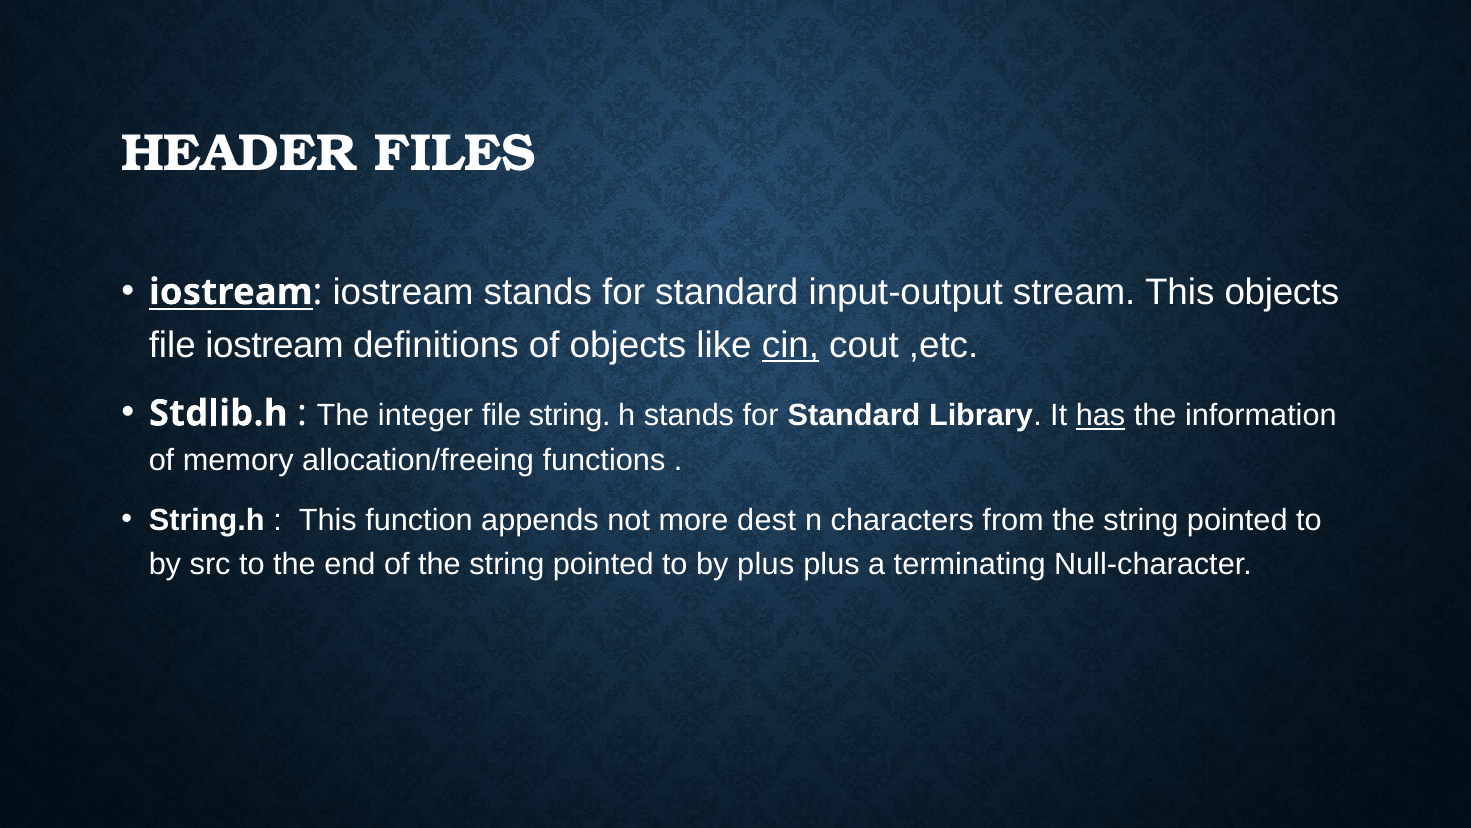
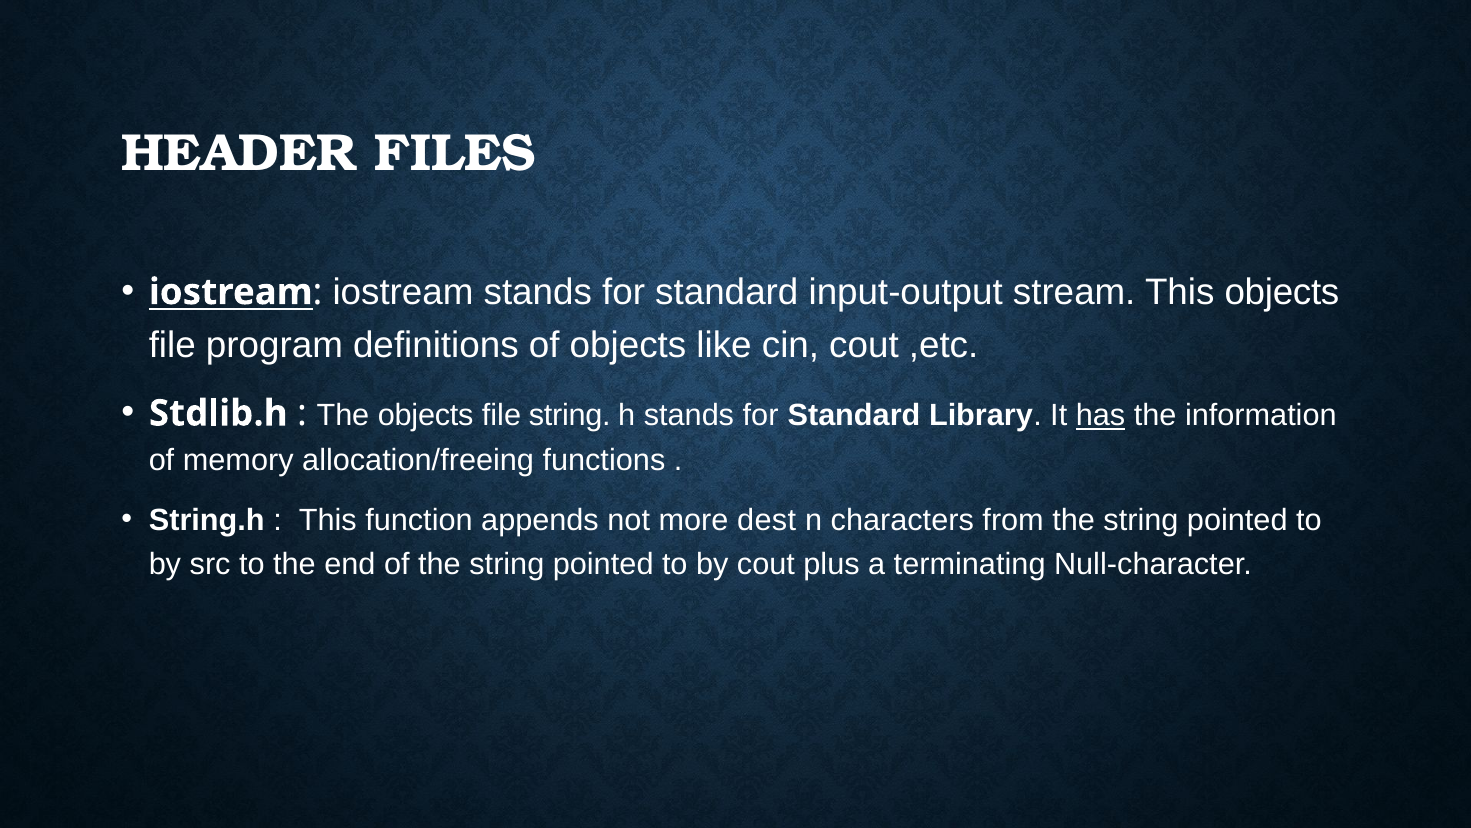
file iostream: iostream -> program (274, 345)
cin underline: present -> none (790, 345)
The integer: integer -> objects (426, 415)
by plus: plus -> cout (766, 564)
